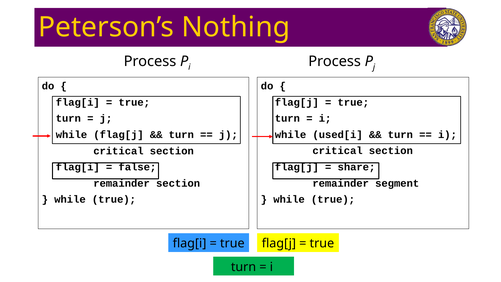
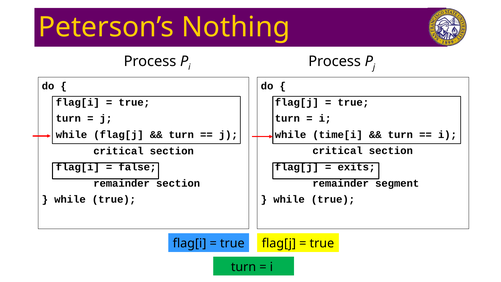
used[i: used[i -> time[i (338, 135)
share: share -> exits (356, 167)
